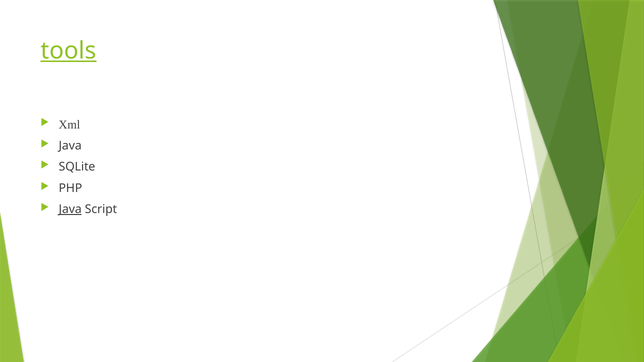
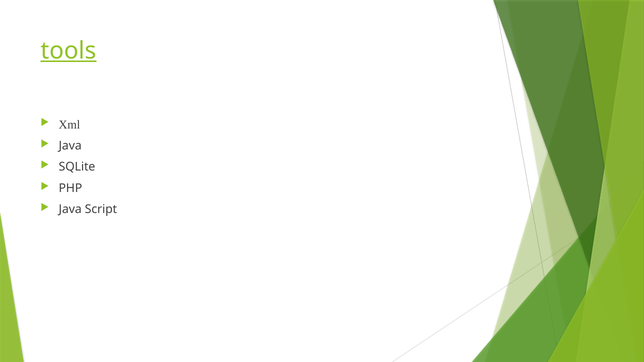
Java underline: present -> none (70, 209)
